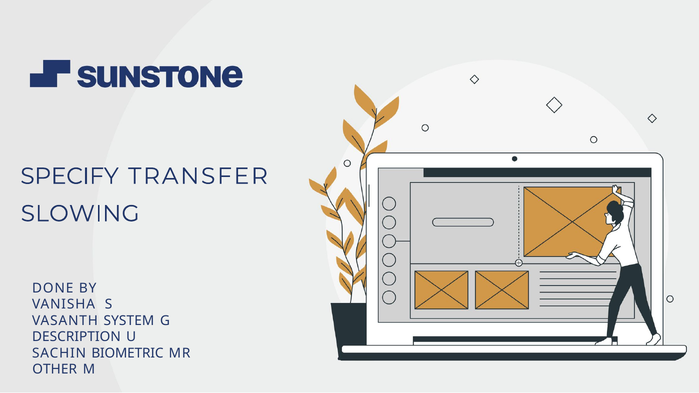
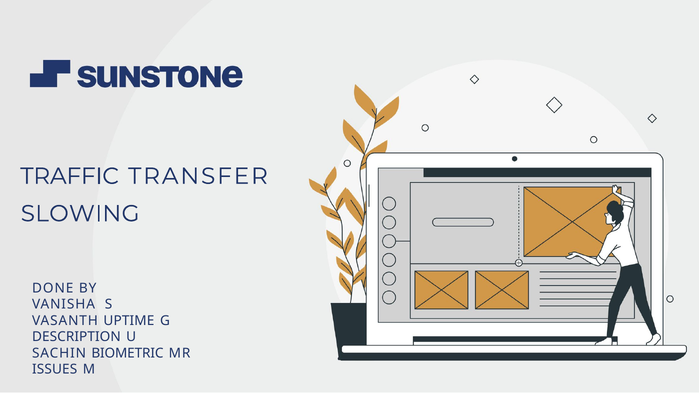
SPECIFY: SPECIFY -> TRAFFIC (69, 176)
SYSTEM: SYSTEM -> UPTIME (129, 321)
OTHER: OTHER -> ISSUES (55, 370)
